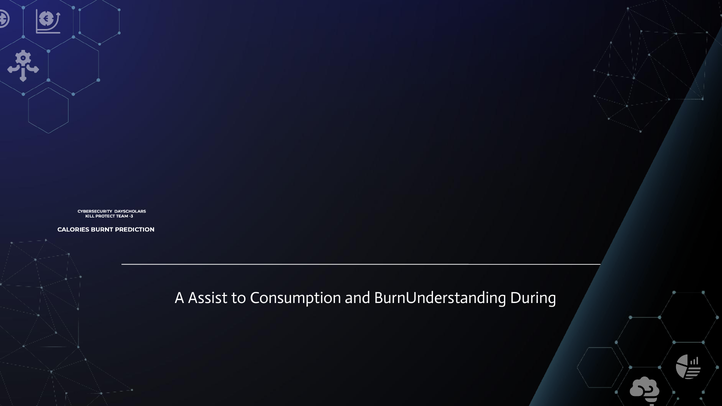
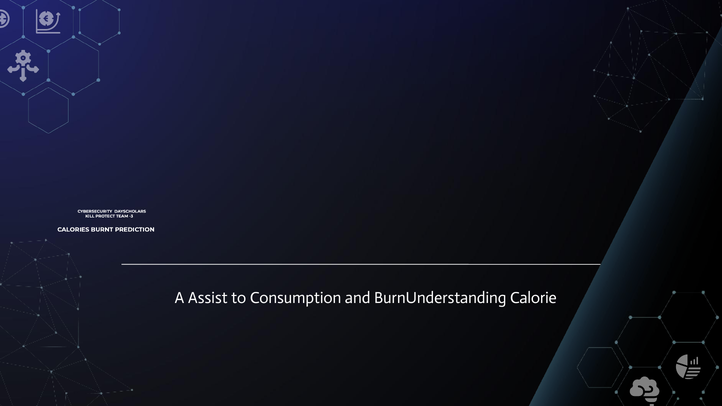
During: During -> Calorie (533, 298)
